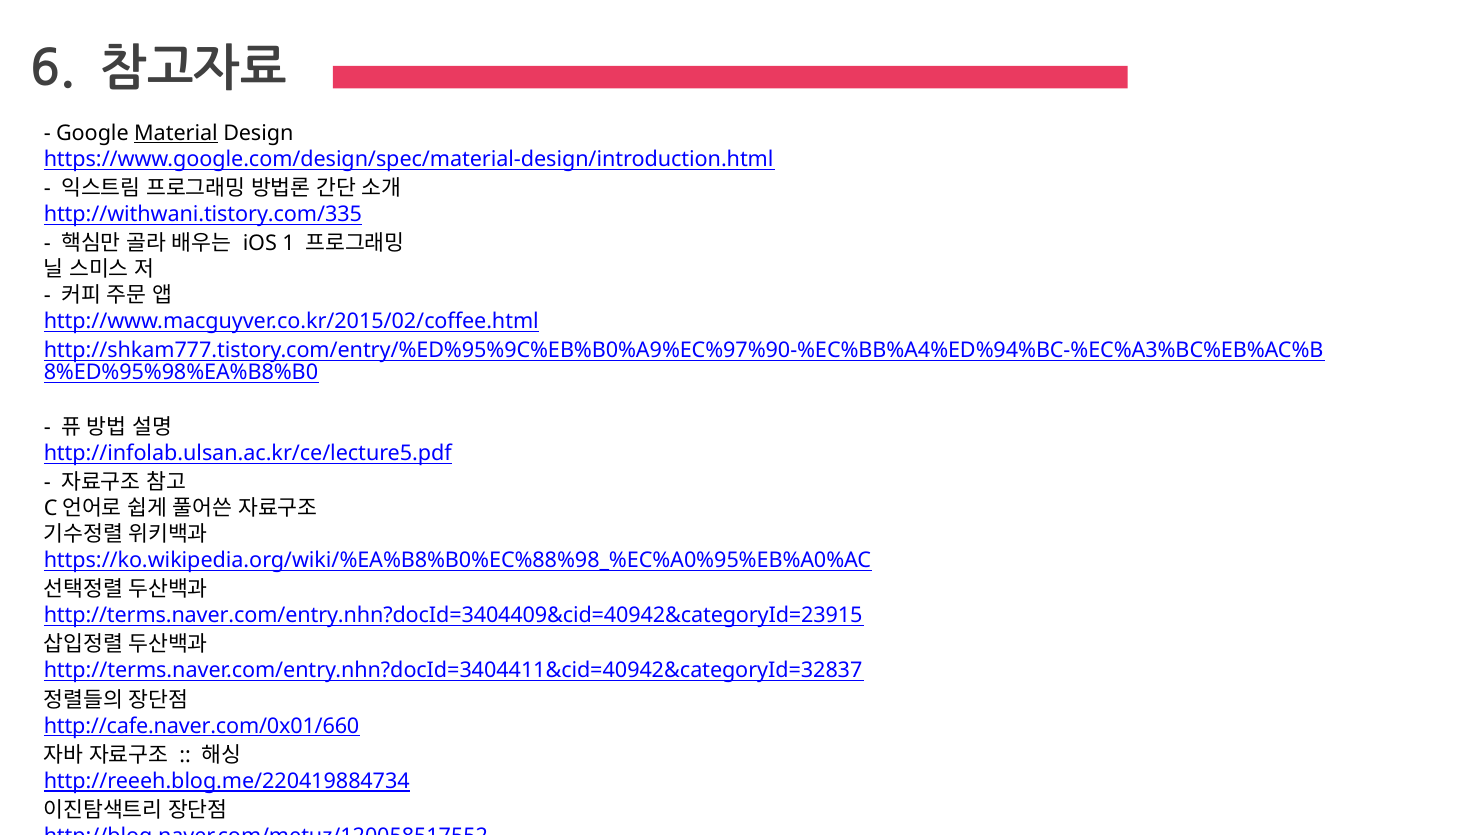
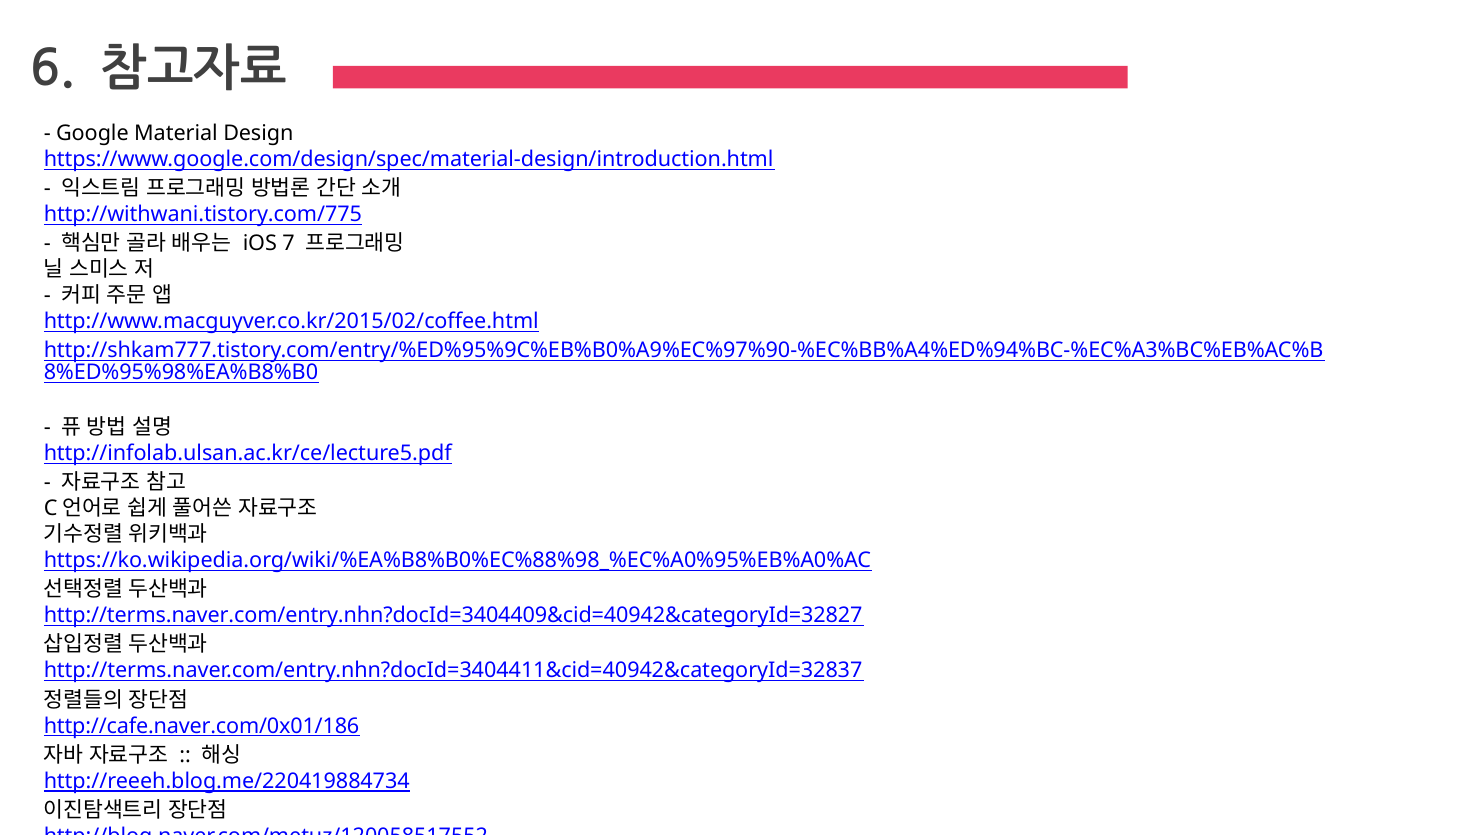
Material underline: present -> none (176, 133)
http://withwani.tistory.com/335: http://withwani.tistory.com/335 -> http://withwani.tistory.com/775 (203, 214)
1: 1 -> 7 (288, 243)
http://terms.naver.com/entry.nhn?docId=3404409&cid=40942&categoryId=23915: http://terms.naver.com/entry.nhn?docId=3404409&cid=40942&categoryId=23915 -> http://terms.naver.com/entry.nhn?docId=3404409&cid=40942&categoryId=32827 (453, 615)
http://cafe.naver.com/0x01/660: http://cafe.naver.com/0x01/660 -> http://cafe.naver.com/0x01/186 (202, 726)
